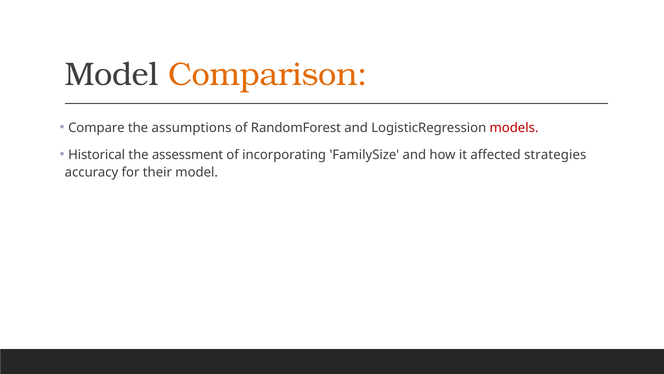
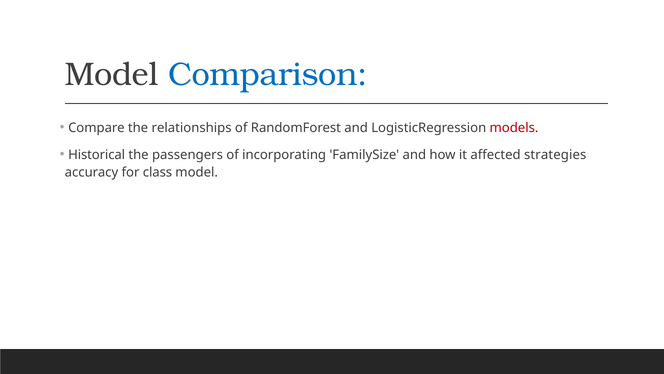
Comparison colour: orange -> blue (268, 74)
assumptions: assumptions -> relationships (192, 128)
assessment: assessment -> passengers (187, 155)
their: their -> class (157, 172)
